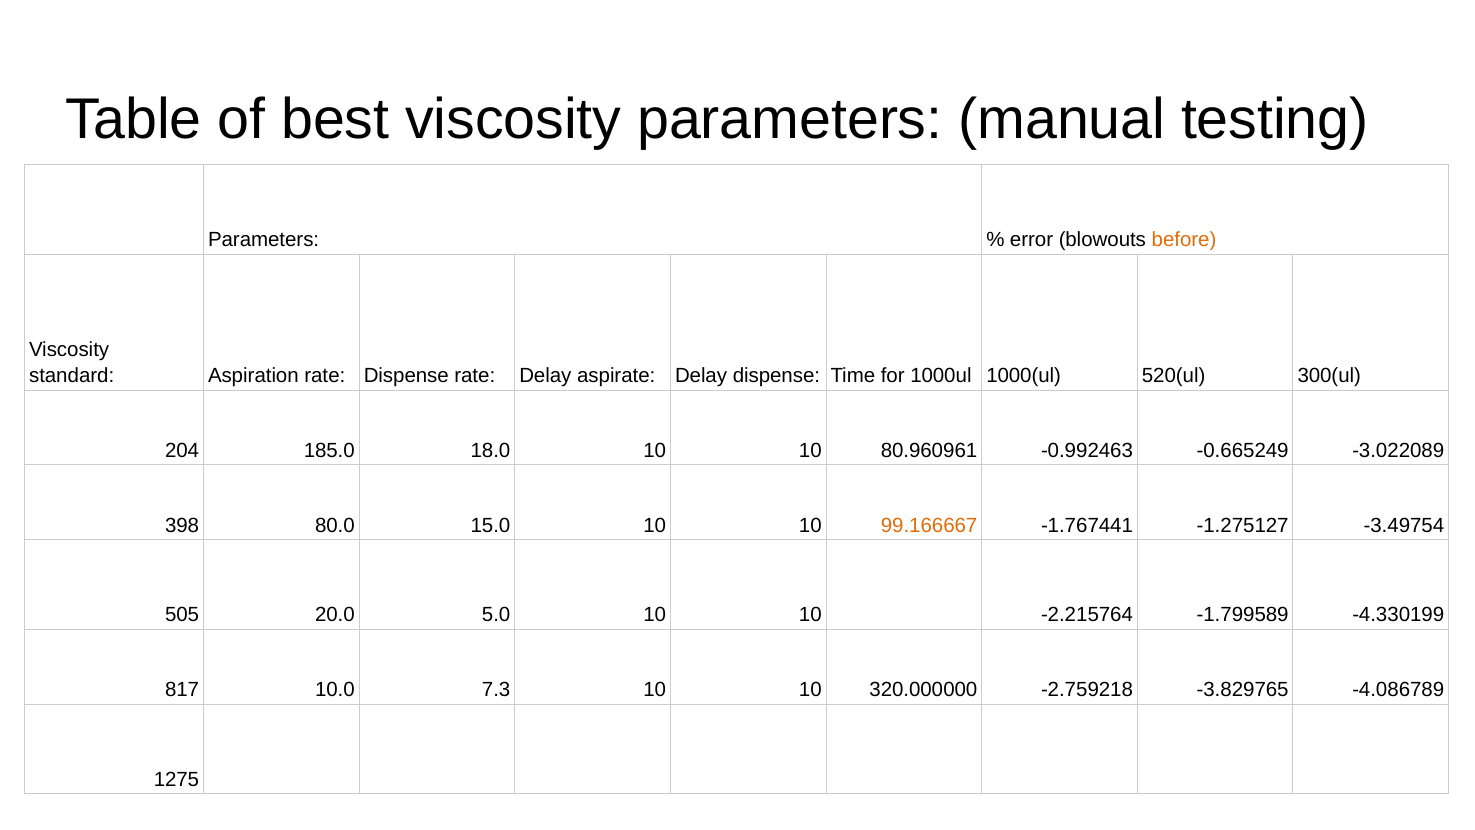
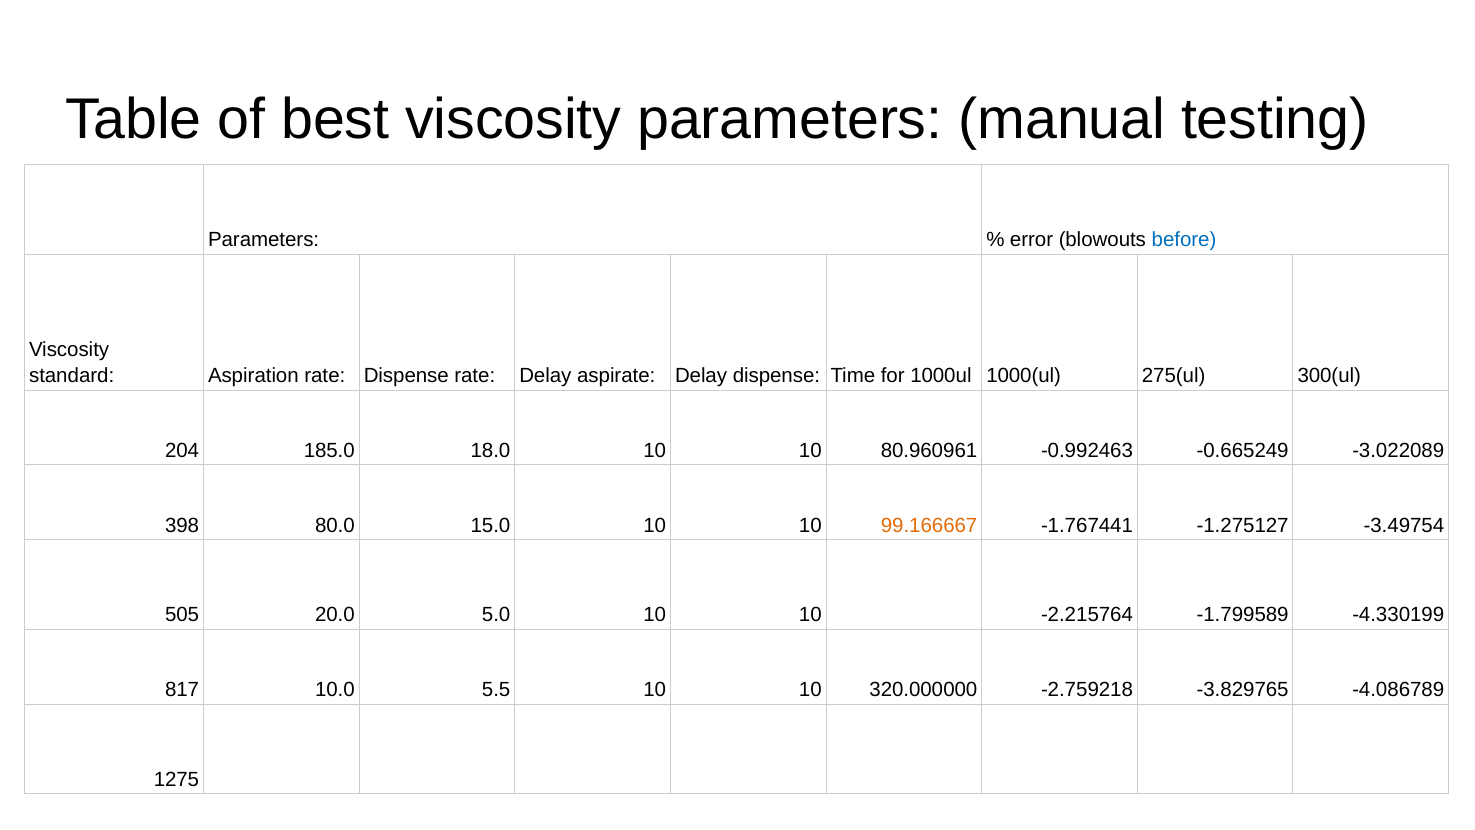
before colour: orange -> blue (1184, 240)
520(ul: 520(ul -> 275(ul (1174, 376)
7.3: 7.3 -> 5.5 (496, 690)
